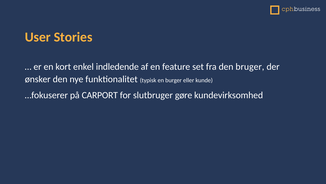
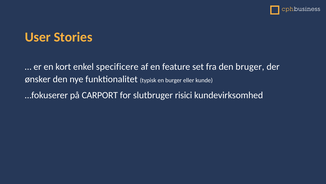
indledende: indledende -> specificere (117, 66)
gøre: gøre -> risici (184, 95)
